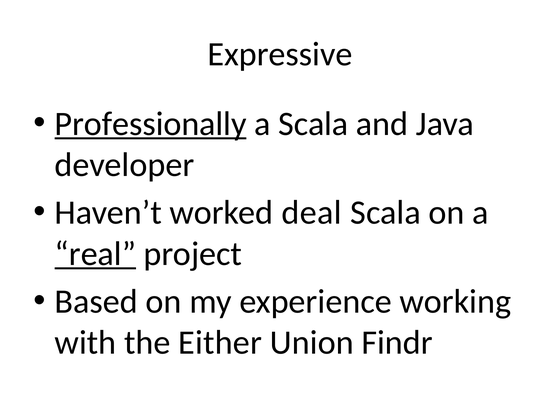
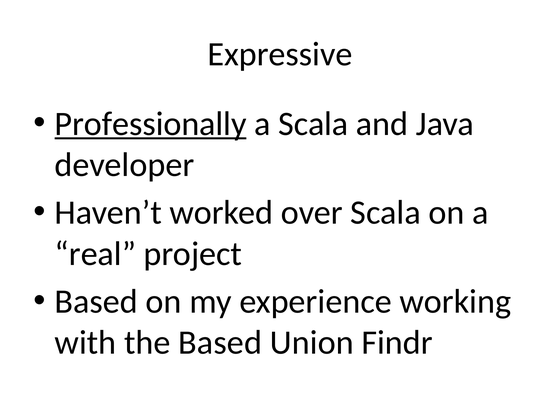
deal: deal -> over (312, 213)
real underline: present -> none (95, 254)
the Either: Either -> Based (220, 343)
